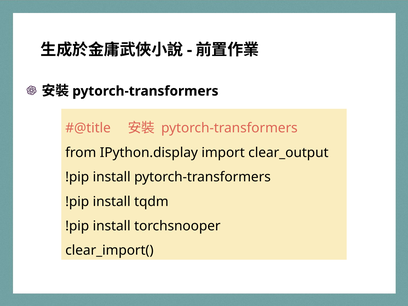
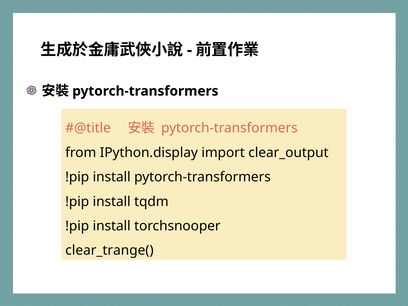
clear_import(: clear_import( -> clear_trange( (109, 250)
